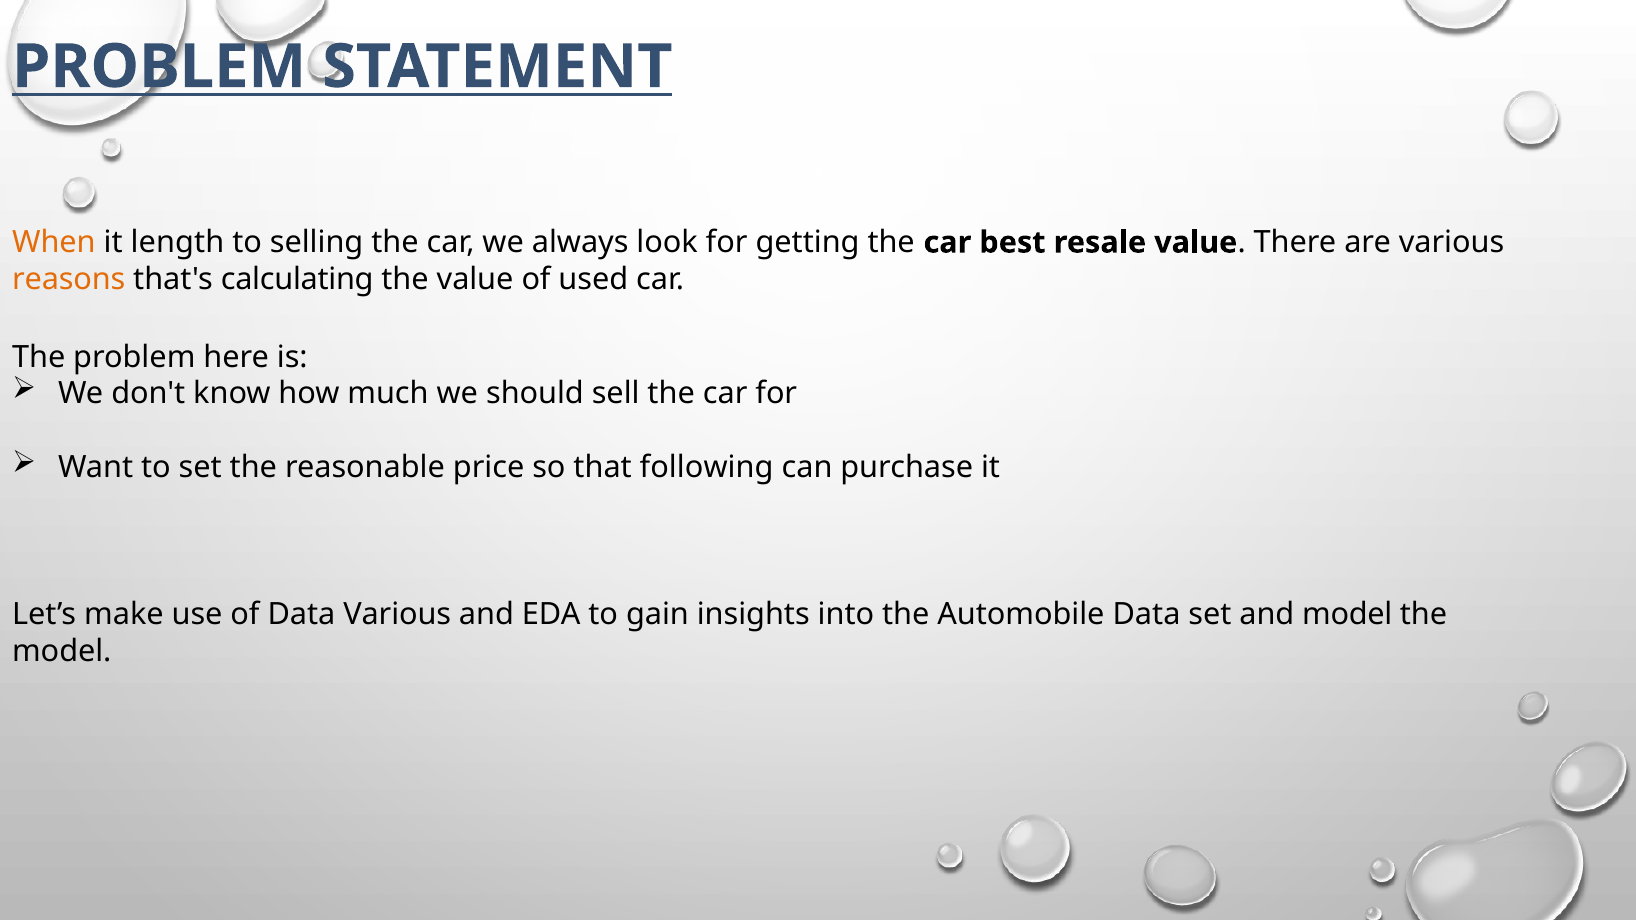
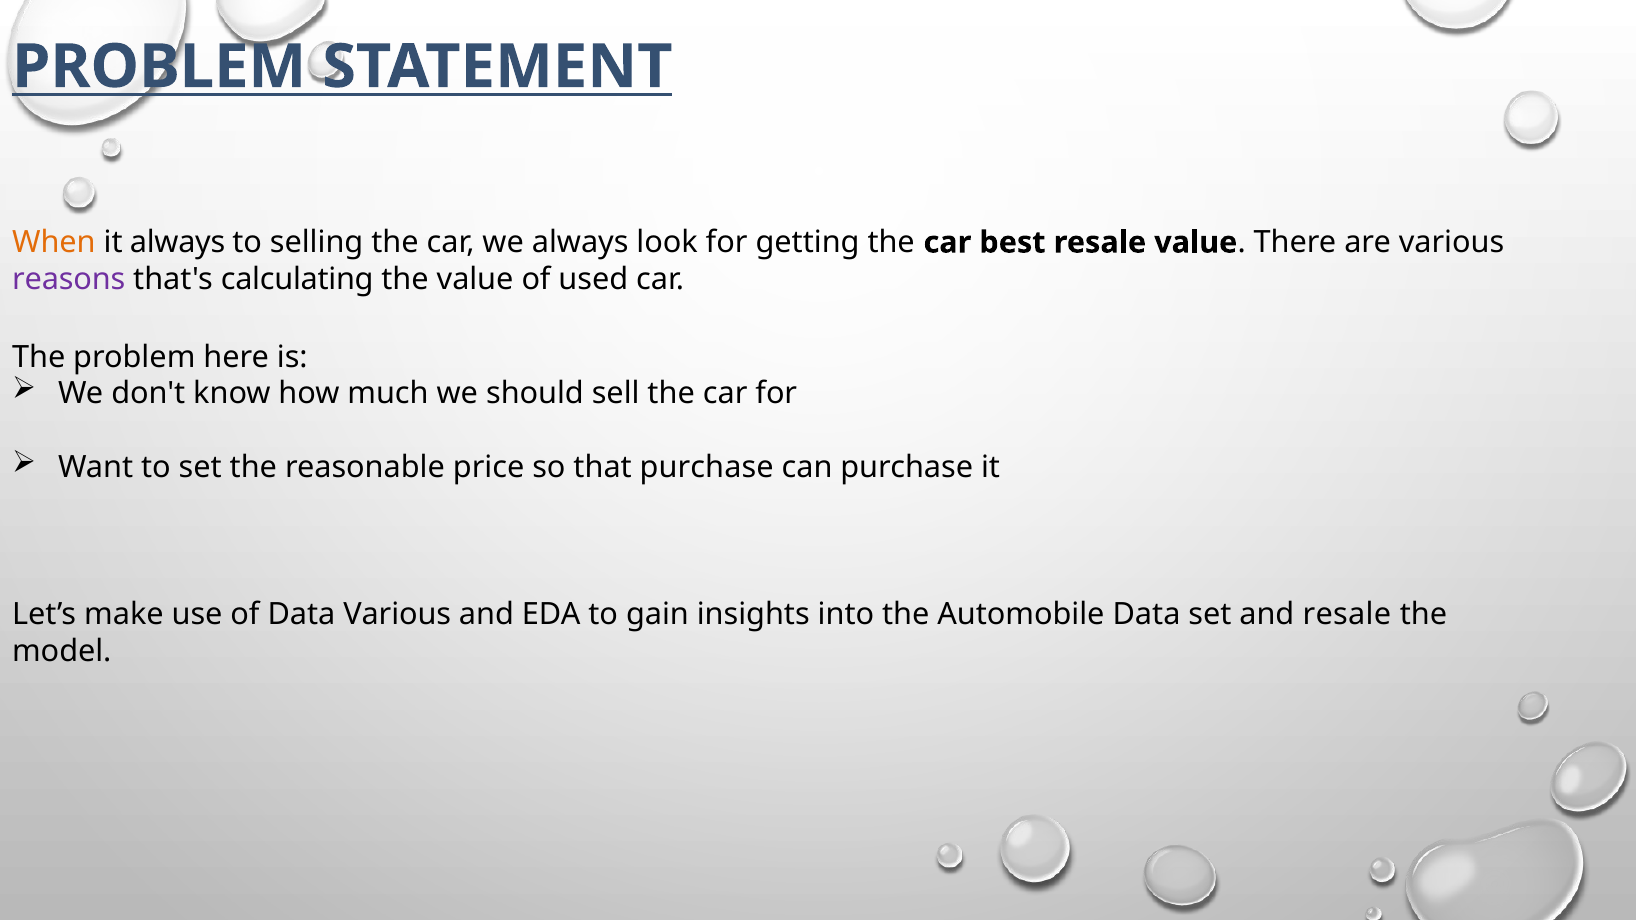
it length: length -> always (178, 243)
reasons colour: orange -> purple (69, 279)
that following: following -> purchase (707, 467)
and model: model -> resale (1347, 615)
